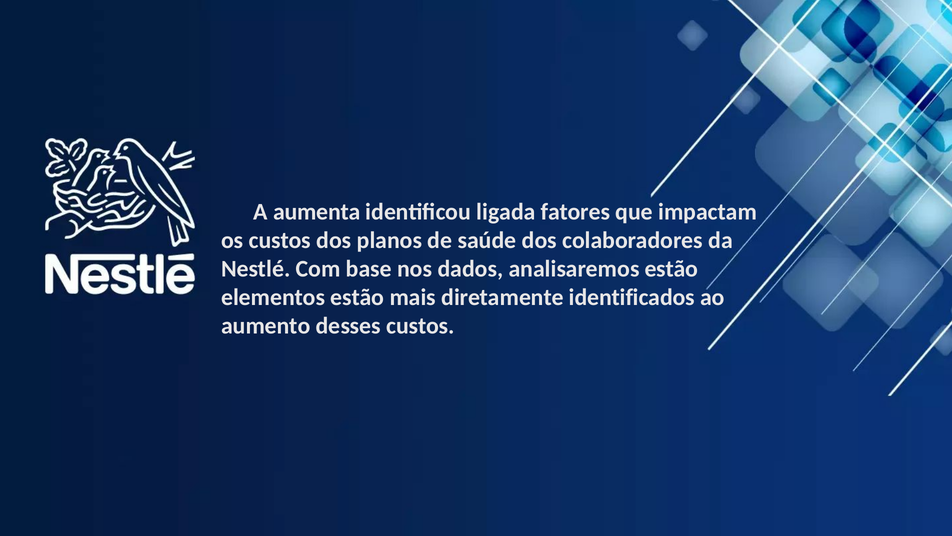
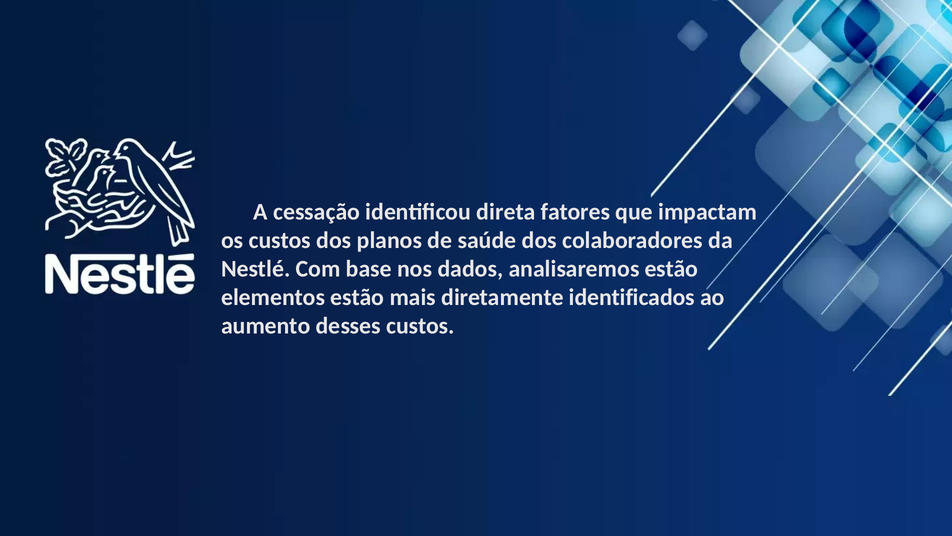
aumenta: aumenta -> cessação (317, 211)
ligada: ligada -> direta (506, 211)
